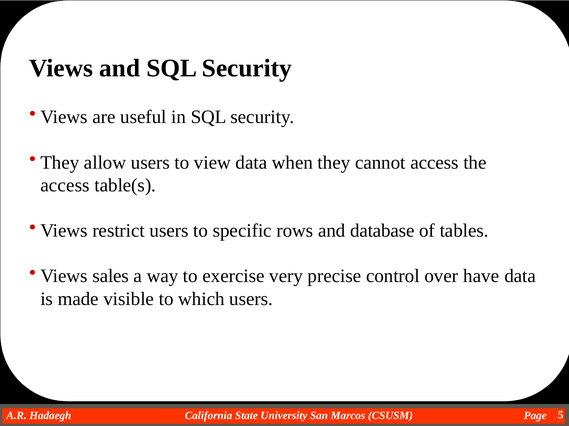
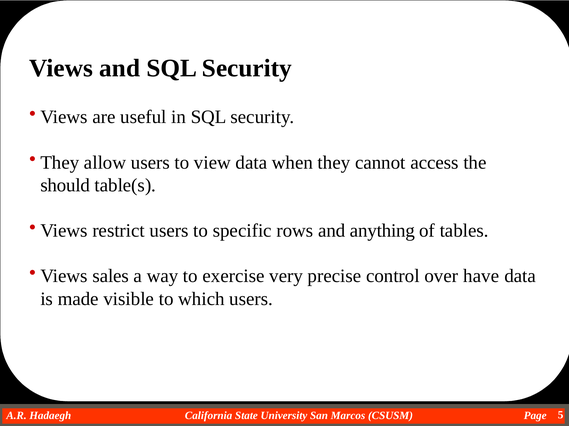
access: access -> should (65, 186)
database: database -> anything (382, 231)
